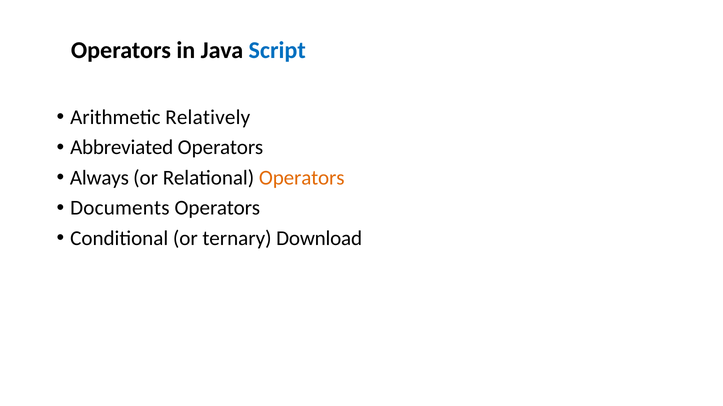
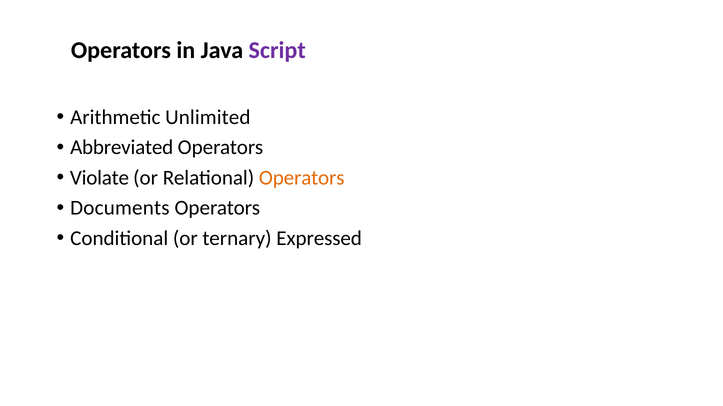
Script colour: blue -> purple (277, 50)
Relatively: Relatively -> Unlimited (208, 117)
Always: Always -> Violate (99, 178)
Download: Download -> Expressed (319, 239)
